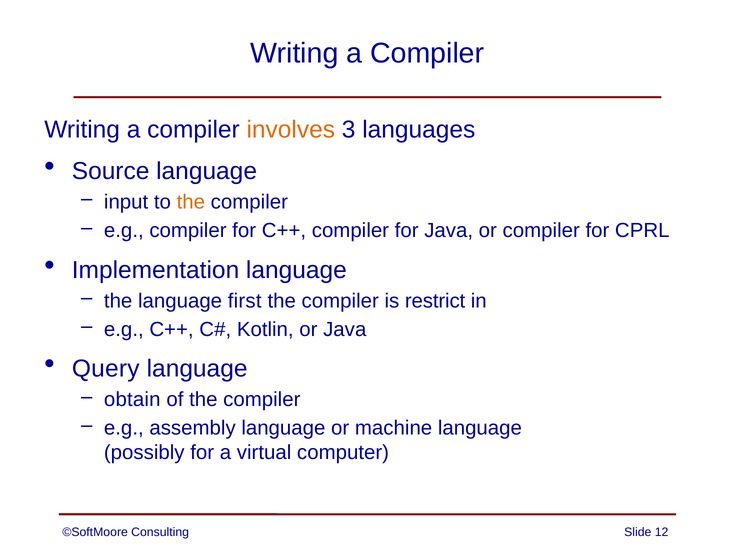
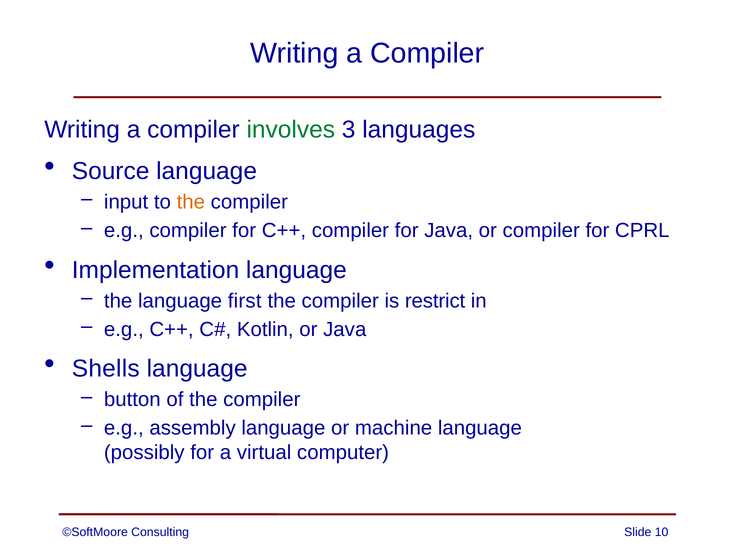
involves colour: orange -> green (291, 130)
Query: Query -> Shells (106, 369)
obtain: obtain -> button (132, 400)
12: 12 -> 10 (662, 533)
